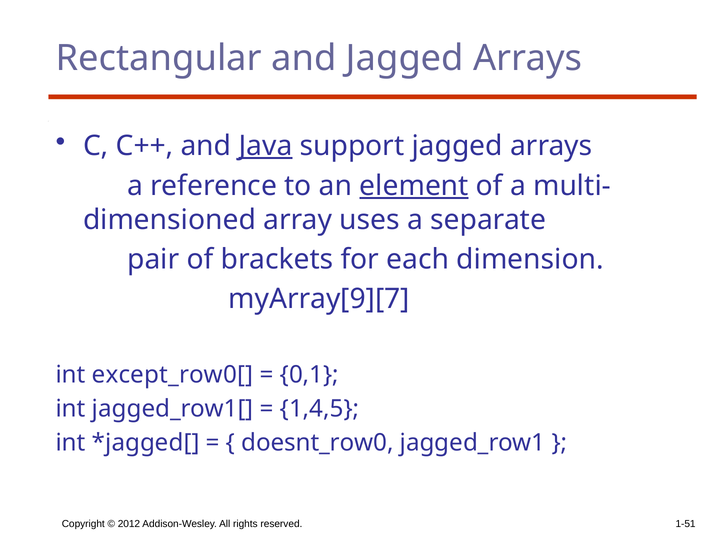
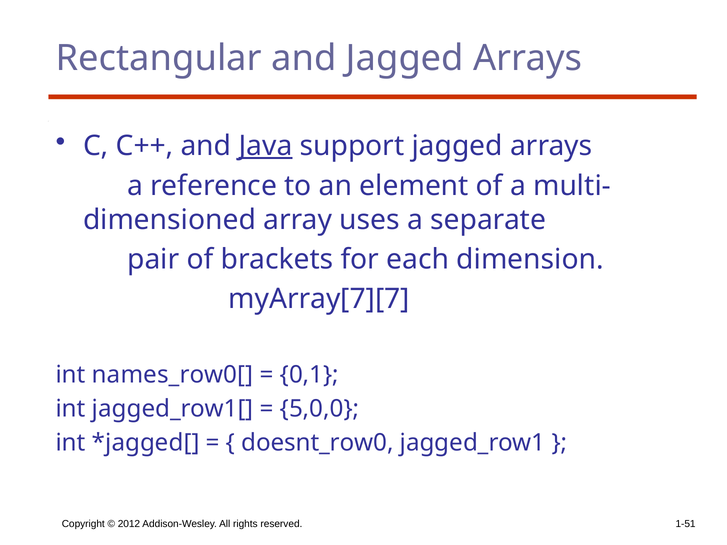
element underline: present -> none (414, 186)
myArray[9][7: myArray[9][7 -> myArray[7][7 (319, 299)
except_row0[: except_row0[ -> names_row0[ (173, 375)
1,4,5: 1,4,5 -> 5,0,0 (320, 409)
